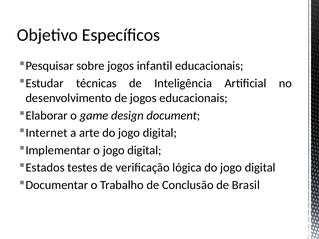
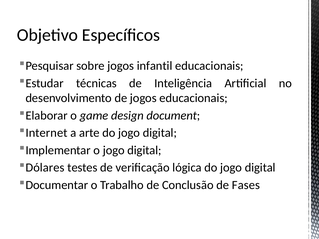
Estados: Estados -> Dólares (45, 168)
Brasil: Brasil -> Fases (246, 185)
